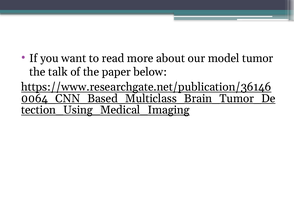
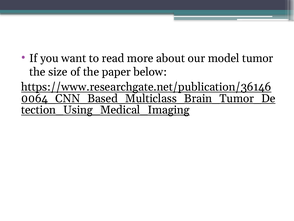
talk: talk -> size (58, 72)
